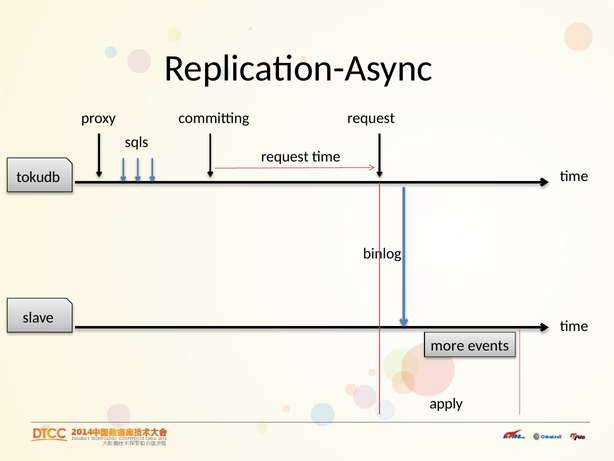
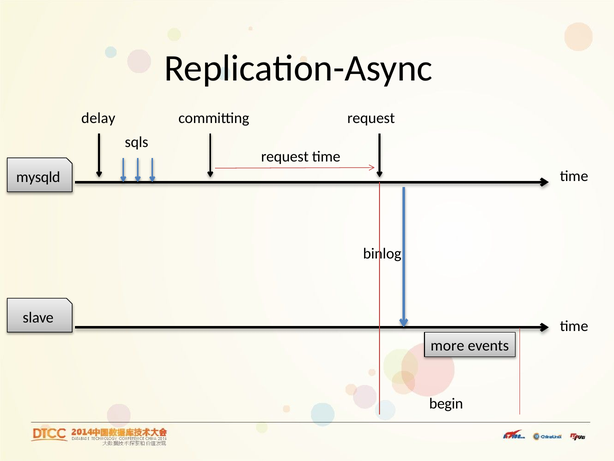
proxy: proxy -> delay (98, 118)
tokudb: tokudb -> mysqld (38, 177)
apply: apply -> begin (446, 403)
